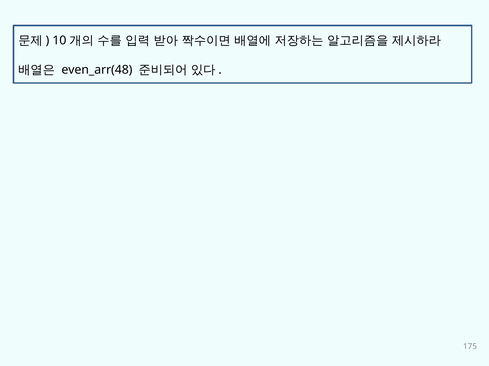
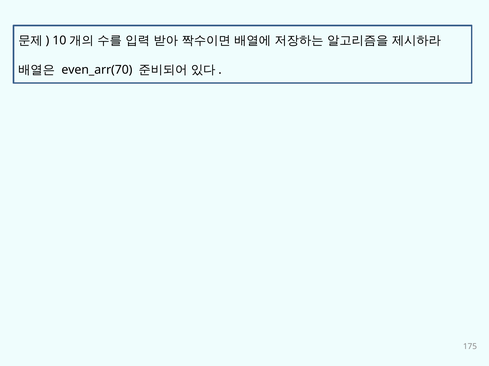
even_arr(48: even_arr(48 -> even_arr(70 (97, 70)
